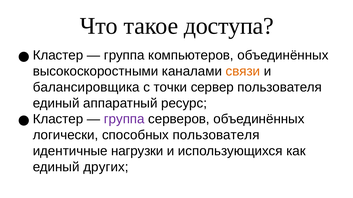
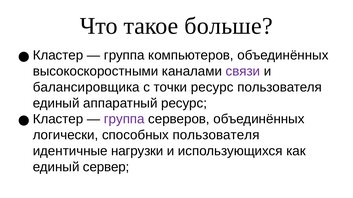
доступа: доступа -> больше (229, 26)
связи colour: orange -> purple (243, 71)
точки сервер: сервер -> ресурс (212, 87)
других: других -> сервер (106, 167)
